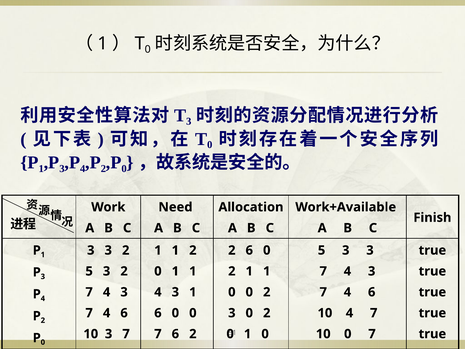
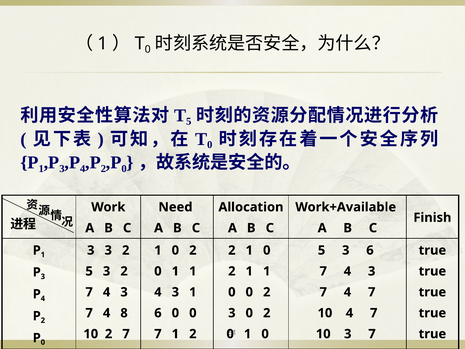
3: 3 -> 5 (189, 121)
1: 1 -> 0 (175, 250)
6: 6 -> 1 (249, 250)
5 3 3: 3 -> 6 (370, 250)
6: 6 -> 7 (372, 292)
6: 6 -> 8 (124, 313)
10 3: 3 -> 2 (109, 334)
6: 6 -> 1 (175, 334)
10 0: 0 -> 3 (348, 334)
